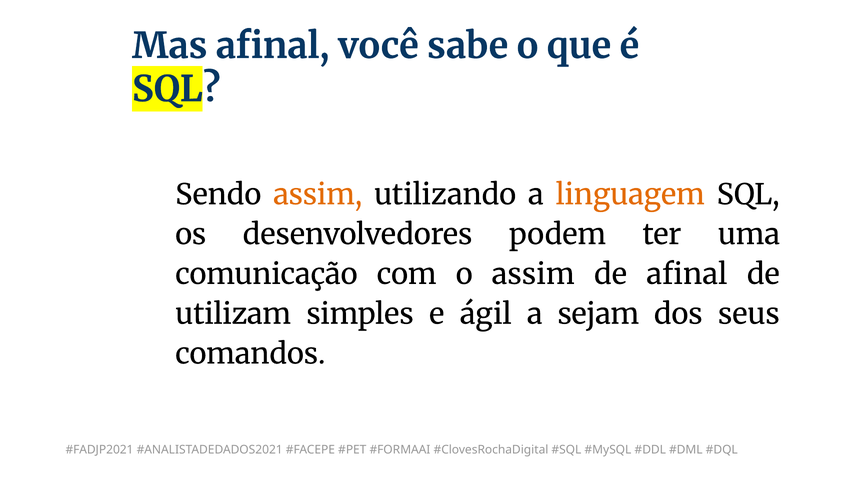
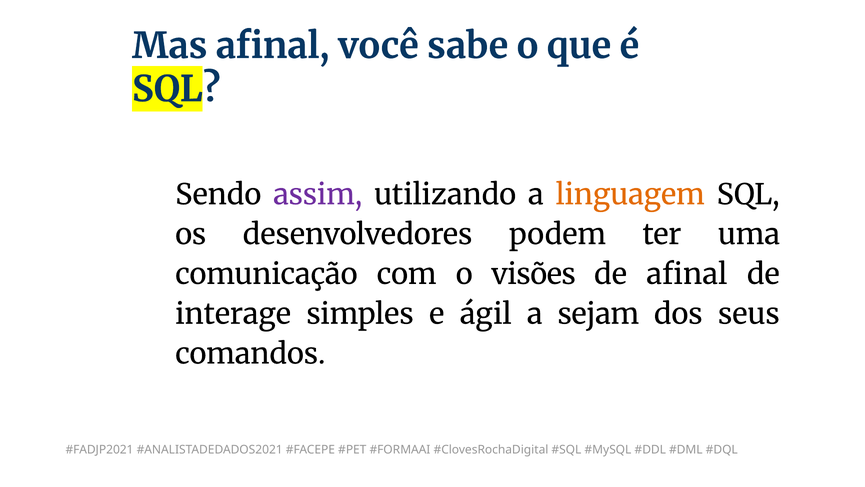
assim colour: orange -> purple (318, 195)
o assim: assim -> visões (534, 274)
utilizam: utilizam -> interage (233, 314)
